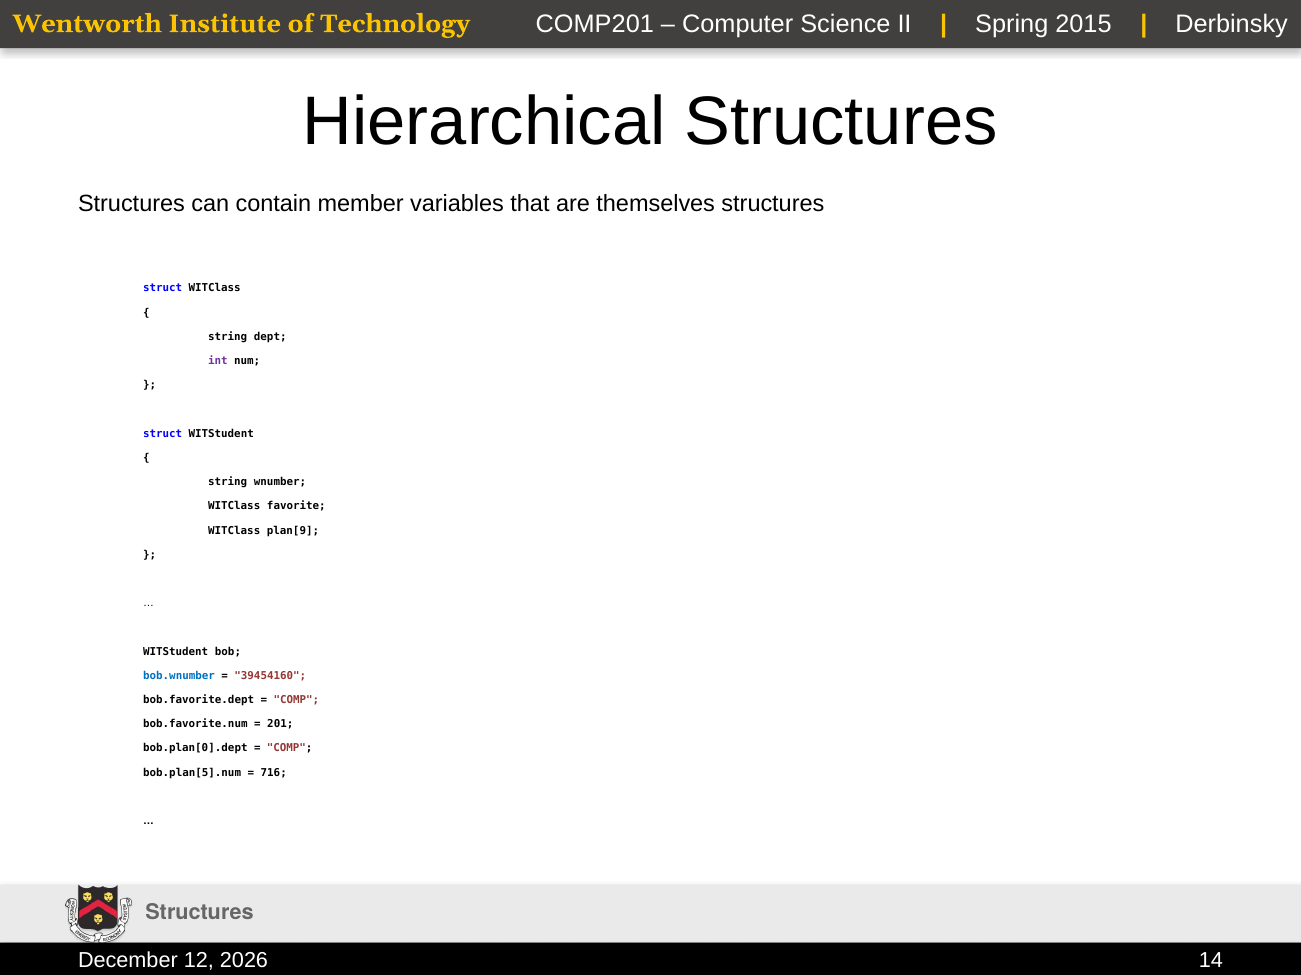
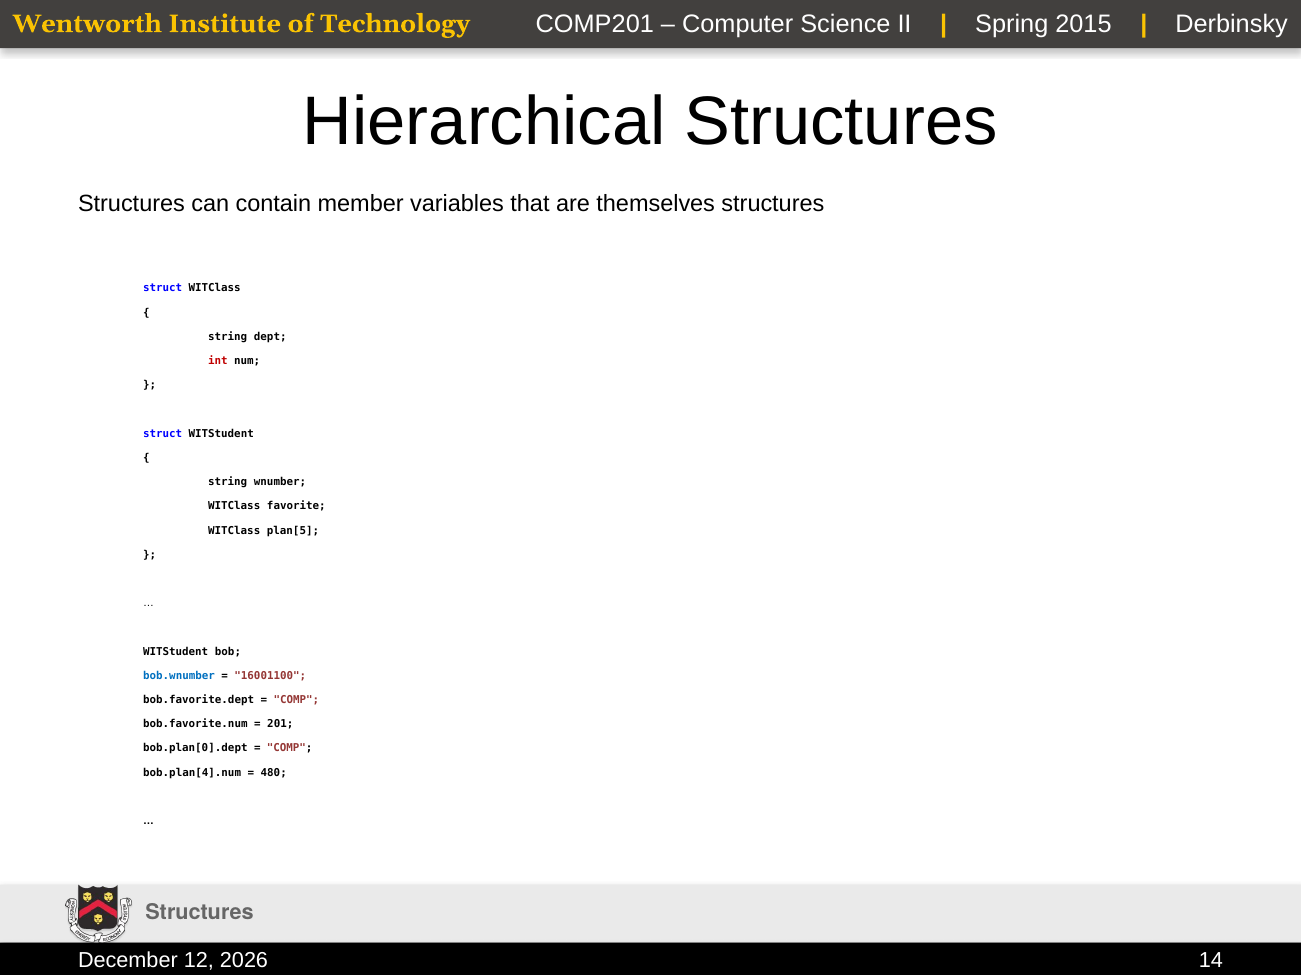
int colour: purple -> red (218, 361)
plan[9: plan[9 -> plan[5 (293, 531)
39454160: 39454160 -> 16001100 (270, 676)
bob.plan[5].num: bob.plan[5].num -> bob.plan[4].num (192, 773)
716: 716 -> 480 (274, 773)
